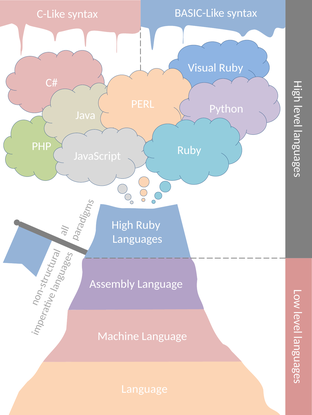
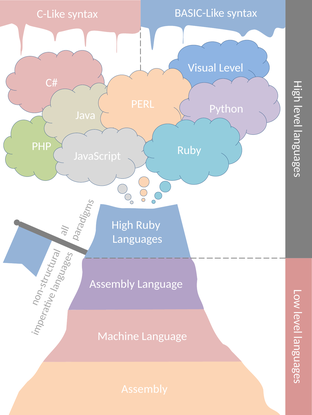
Ruby: Ruby -> Level (231, 68)
Language: Language -> Assembly (144, 390)
